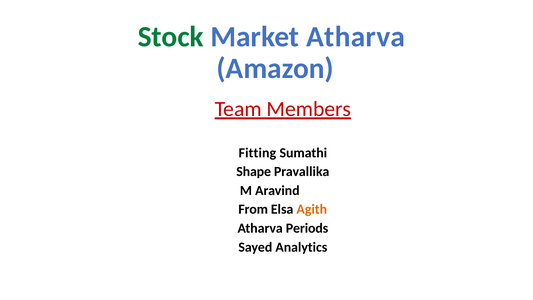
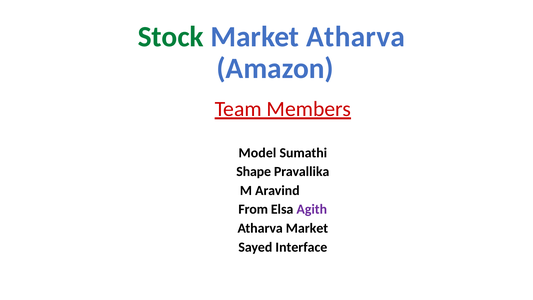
Fitting: Fitting -> Model (257, 153)
Agith colour: orange -> purple (312, 209)
Atharva Periods: Periods -> Market (307, 228)
Analytics: Analytics -> Interface (301, 247)
